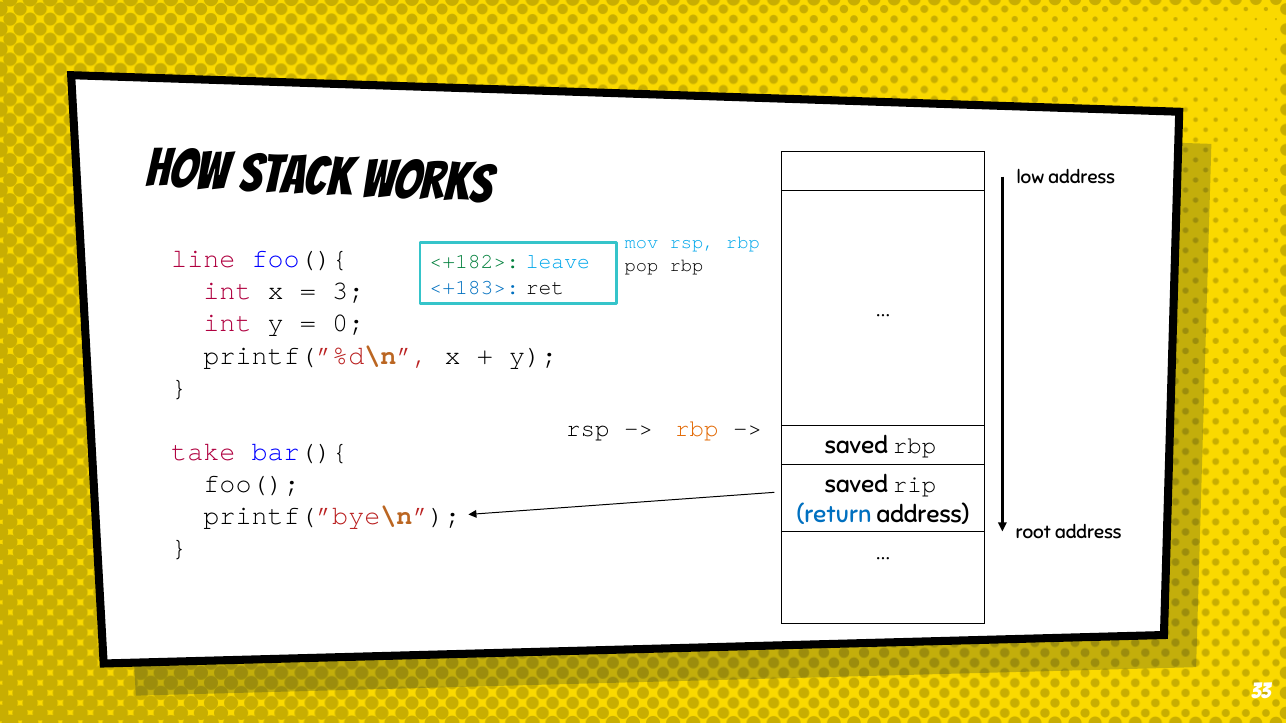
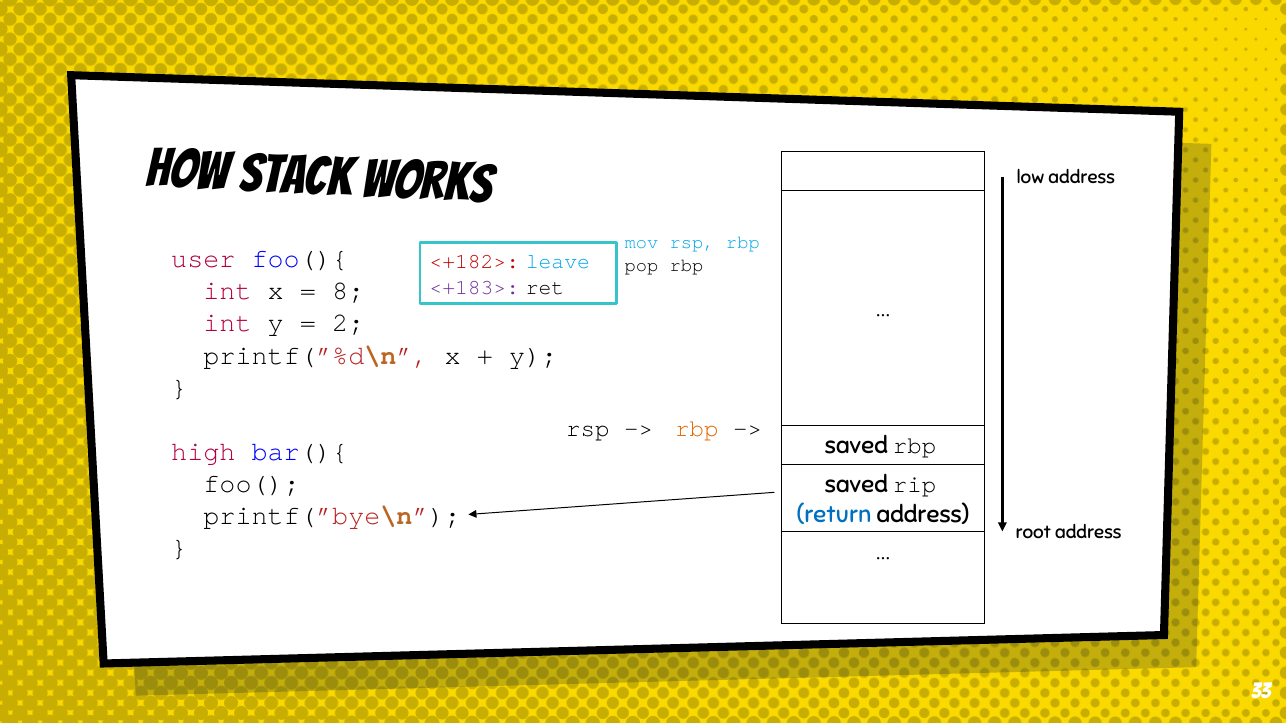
line: line -> user (203, 259)
<+182> colour: green -> red (474, 262)
<+183> colour: blue -> purple (474, 288)
3: 3 -> 8 (348, 291)
0: 0 -> 2 (348, 323)
take: take -> high (203, 452)
